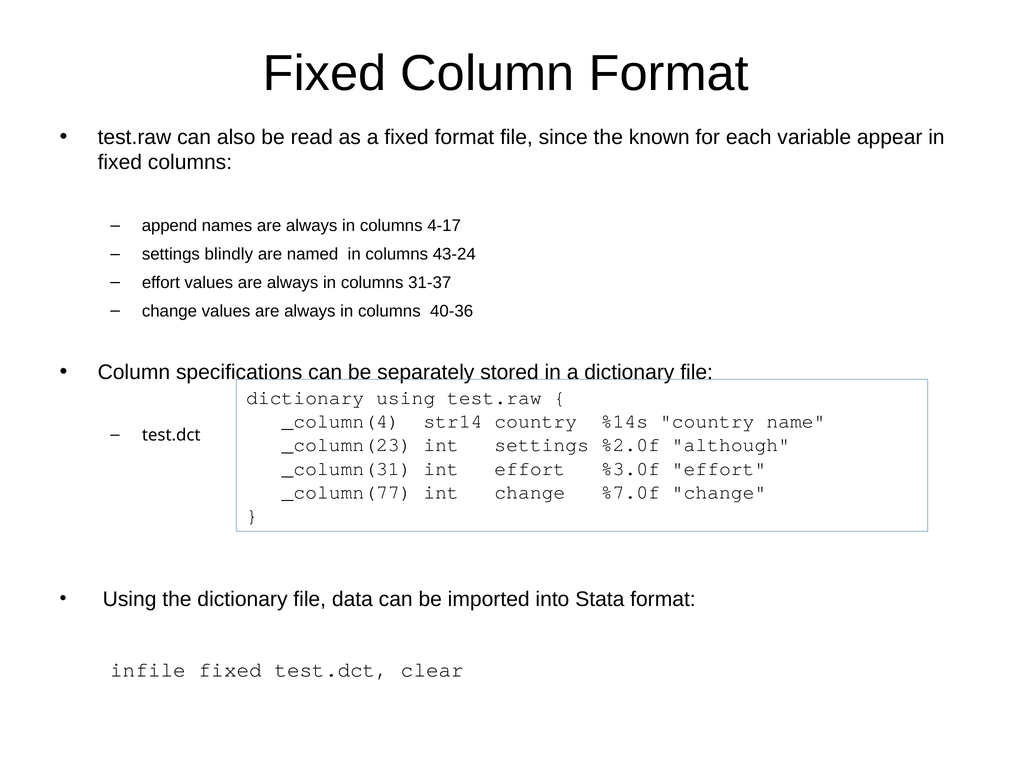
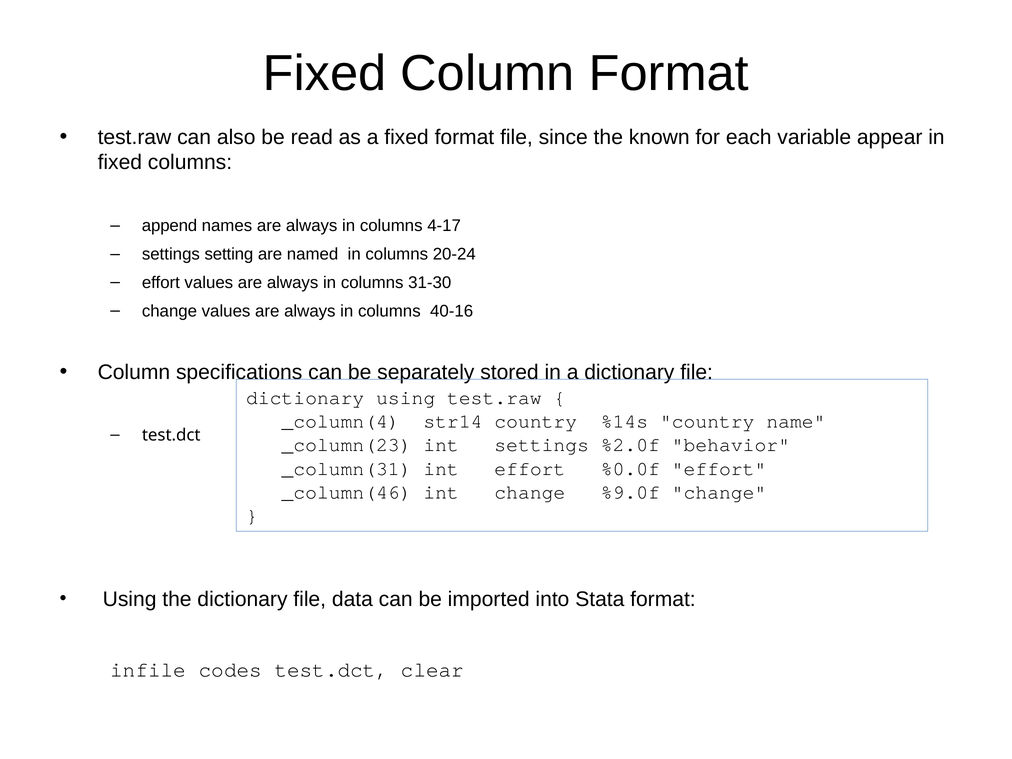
blindly: blindly -> setting (229, 254)
43-24: 43-24 -> 20-24 (454, 254)
31-37: 31-37 -> 31-30 (430, 283)
40-36: 40-36 -> 40-16 (452, 311)
although: although -> behavior (731, 445)
%3.0f: %3.0f -> %0.0f (630, 469)
_column(77: _column(77 -> _column(46 (347, 492)
%7.0f: %7.0f -> %9.0f (630, 492)
infile fixed: fixed -> codes (230, 670)
